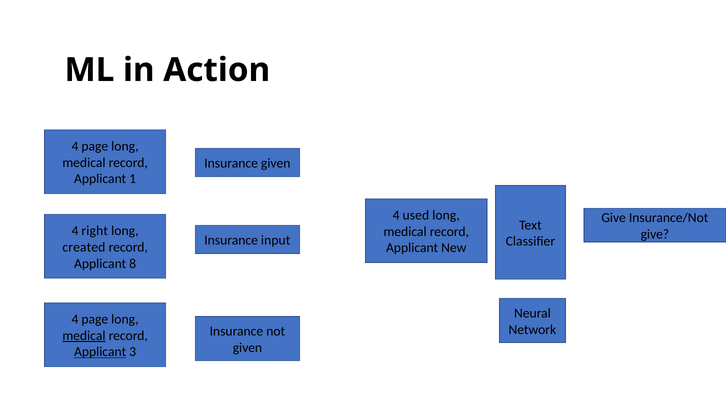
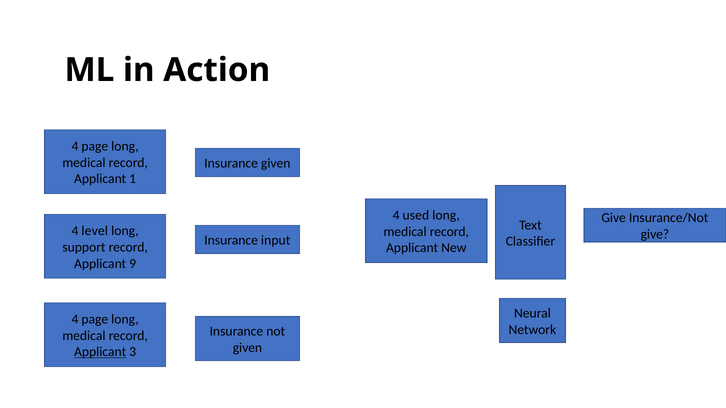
right: right -> level (95, 231)
created: created -> support (84, 247)
8: 8 -> 9 (133, 264)
medical underline: present -> none (84, 336)
